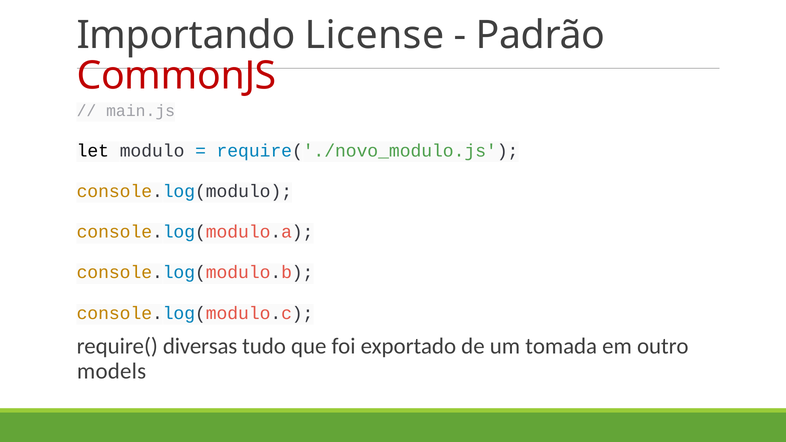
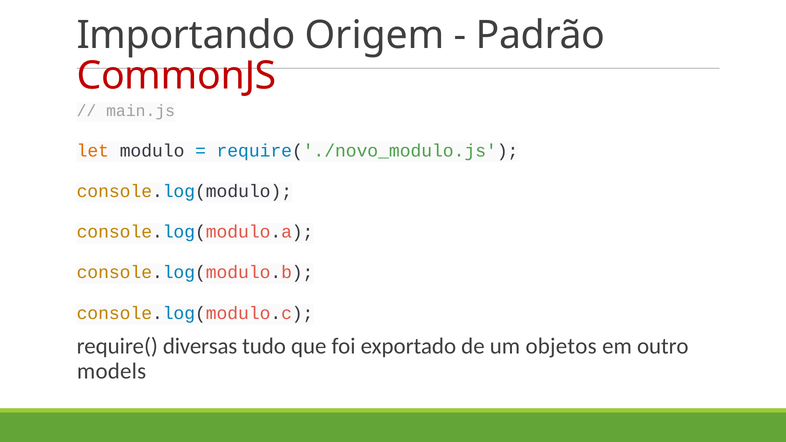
License: License -> Origem (375, 36)
let colour: black -> orange (93, 151)
tomada: tomada -> objetos (561, 347)
